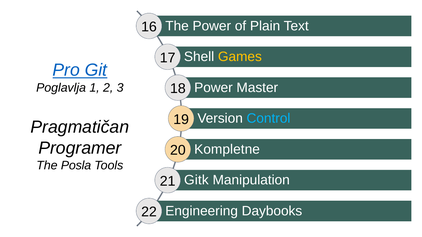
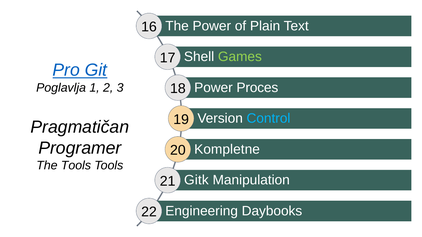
Games colour: yellow -> light green (240, 57)
Master: Master -> Proces (257, 88)
The Posla: Posla -> Tools (76, 166)
